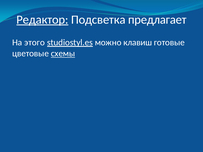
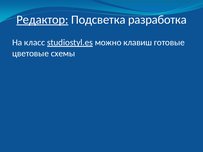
предлагает: предлагает -> разработка (157, 20)
этого: этого -> класс (35, 43)
схемы underline: present -> none (63, 54)
